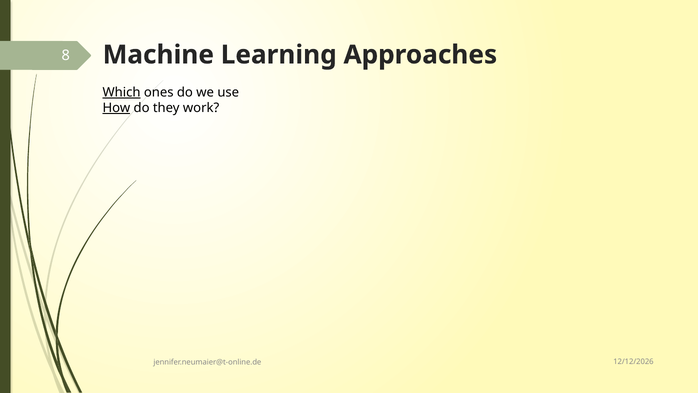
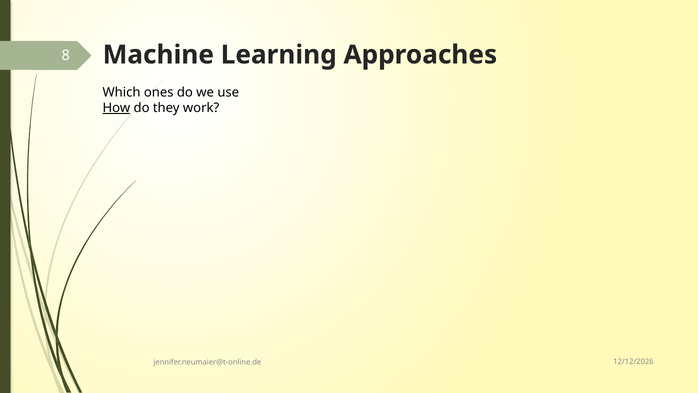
Which underline: present -> none (122, 92)
